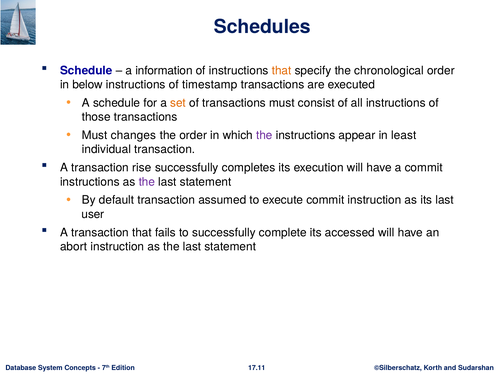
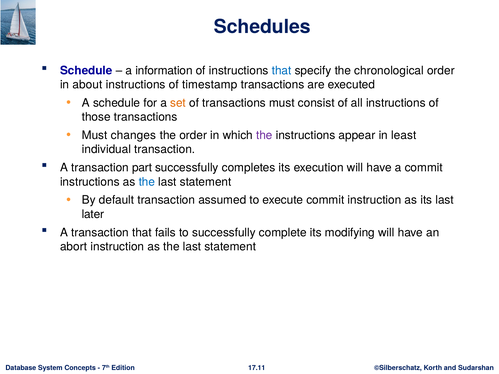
that colour: orange -> blue (282, 71)
below: below -> about (87, 85)
rise: rise -> part (142, 168)
the colour: purple -> blue (147, 182)
user: user -> later (93, 214)
accessed: accessed -> modifying (350, 233)
